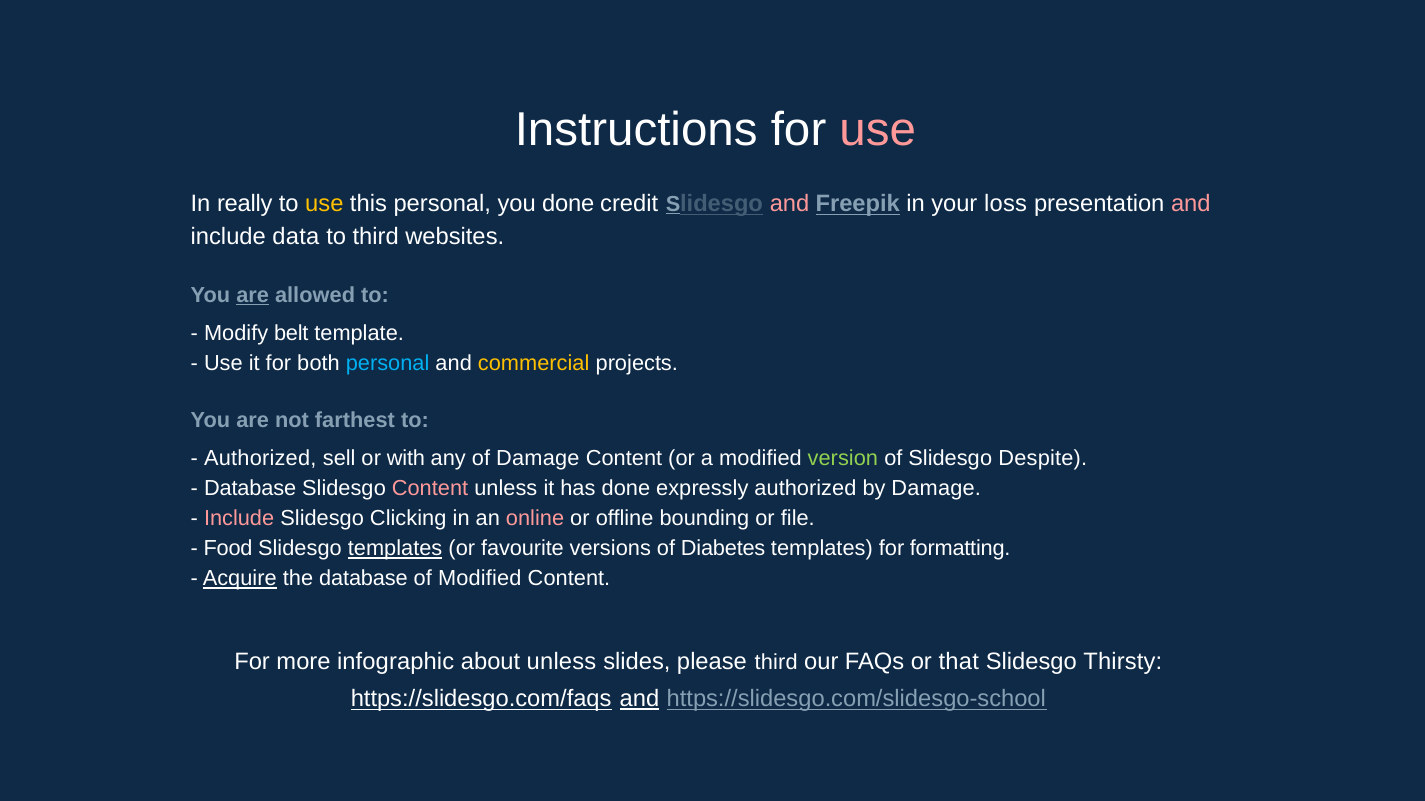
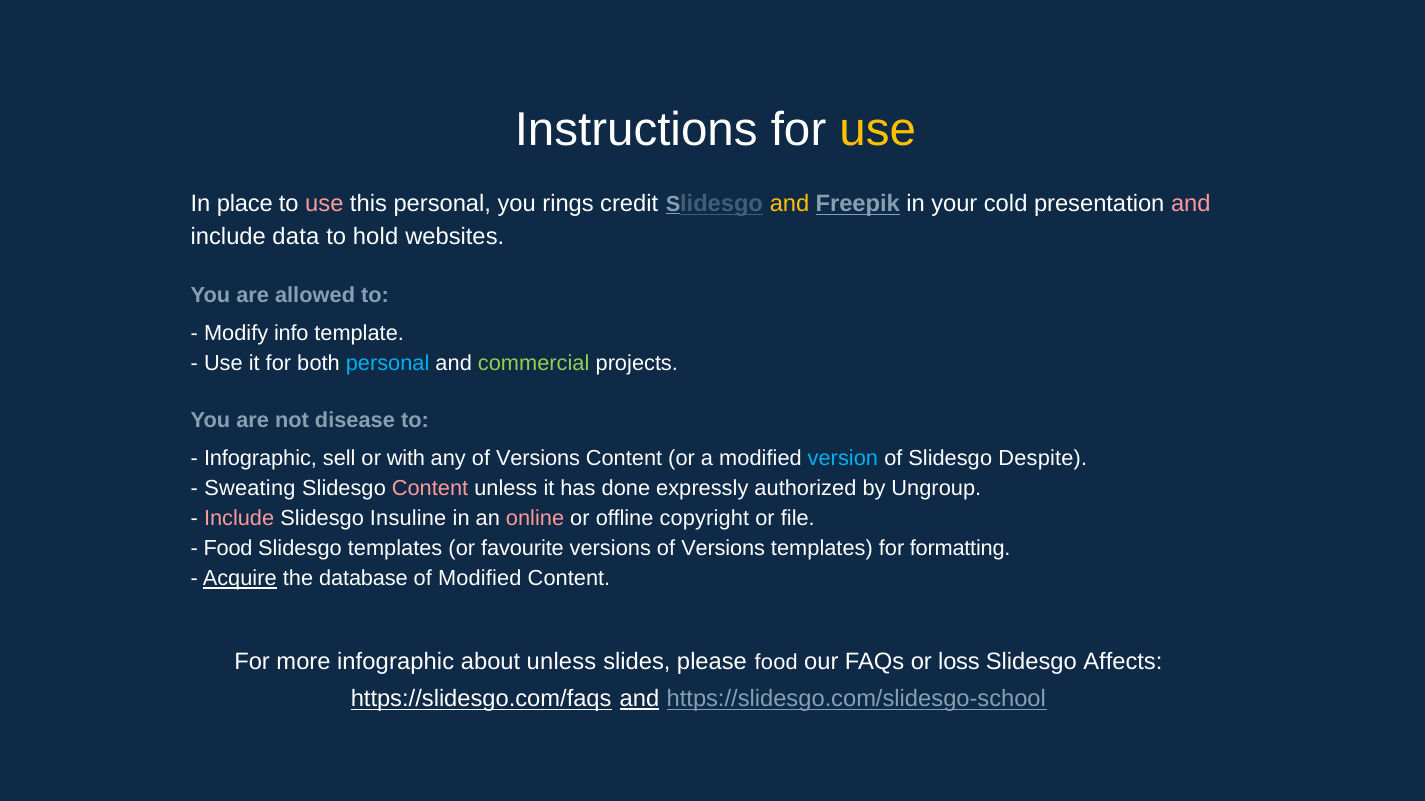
use colour: pink -> yellow (878, 130)
really: really -> place (245, 204)
use colour: yellow -> pink (324, 204)
you done: done -> rings (568, 204)
and colour: pink -> yellow (790, 204)
loss: loss -> cold (1006, 204)
to third: third -> hold (376, 237)
are underline: present -> none (253, 295)
belt: belt -> info (291, 333)
commercial colour: yellow -> light green (534, 363)
farthest: farthest -> disease (355, 421)
Authorized: Authorized -> Infographic (260, 459)
any of Damage: Damage -> Versions (538, 459)
version colour: light green -> light blue (843, 459)
Database: Database -> Sweating (250, 489)
by Damage: Damage -> Ungroup (936, 489)
Clicking: Clicking -> Insuline (408, 519)
bounding: bounding -> copyright (704, 519)
templates underline: present -> none (395, 549)
versions of Diabetes: Diabetes -> Versions (723, 549)
please third: third -> food (776, 663)
that: that -> loss (959, 662)
Thirsty: Thirsty -> Affects (1123, 662)
